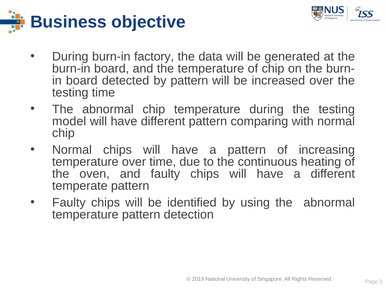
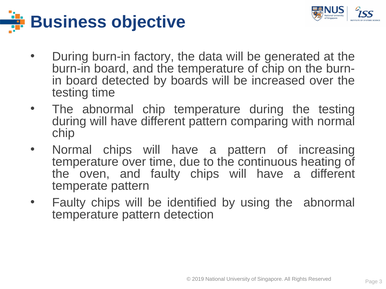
by pattern: pattern -> boards (189, 81)
model: model -> during (69, 121)
